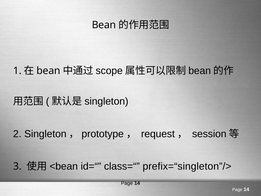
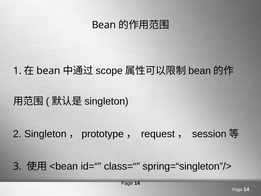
prefix=“singleton”/>: prefix=“singleton”/> -> spring=“singleton”/> (187, 166)
